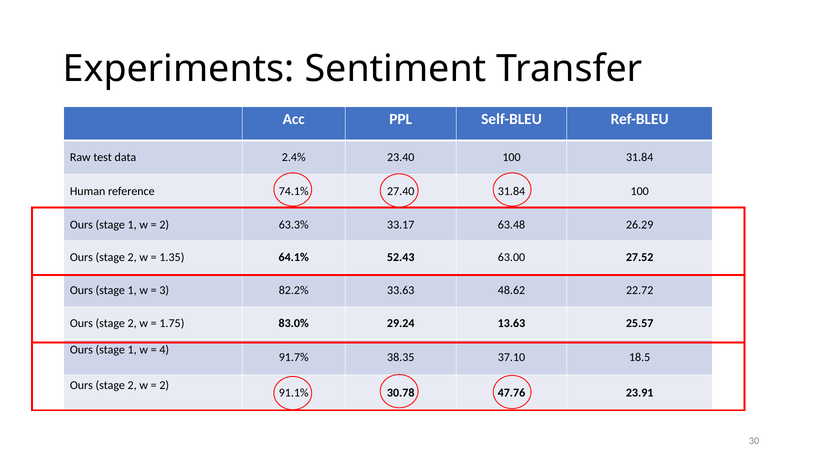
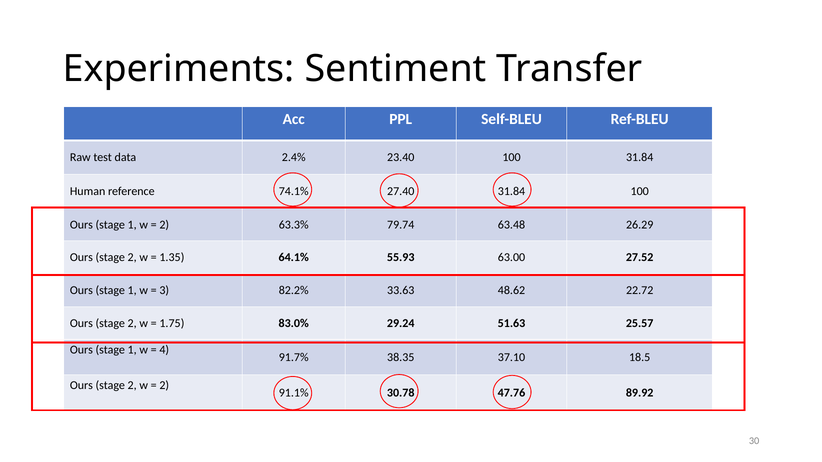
33.17: 33.17 -> 79.74 (401, 225)
52.43: 52.43 -> 55.93 (401, 258)
13.63: 13.63 -> 51.63 (511, 323)
23.91: 23.91 -> 89.92 (640, 393)
